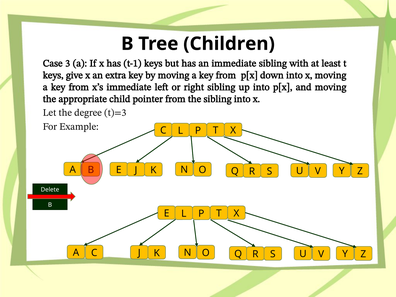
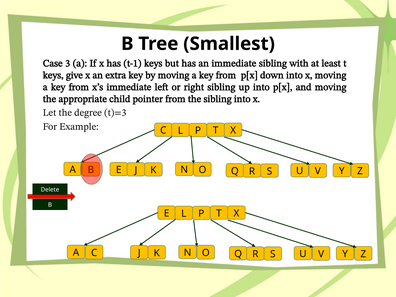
Children: Children -> Smallest (229, 44)
